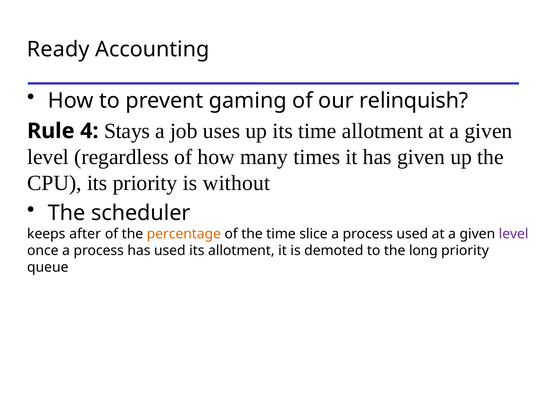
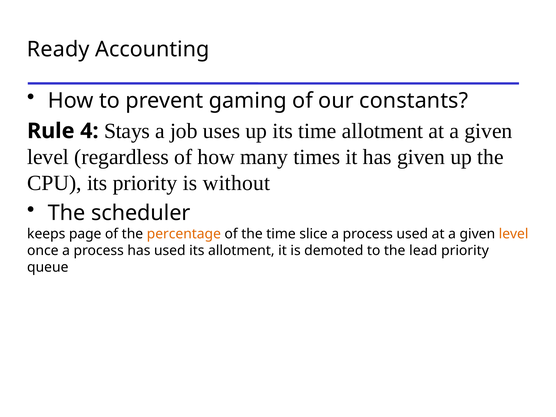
relinquish: relinquish -> constants (414, 101)
after: after -> page (85, 234)
level colour: purple -> orange (514, 234)
long: long -> lead (423, 251)
